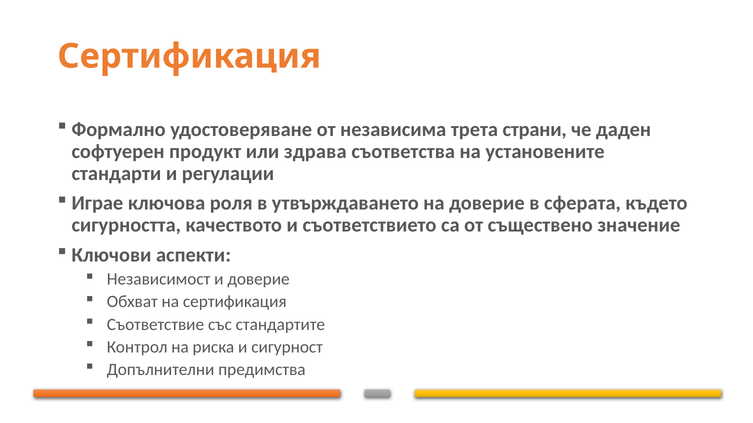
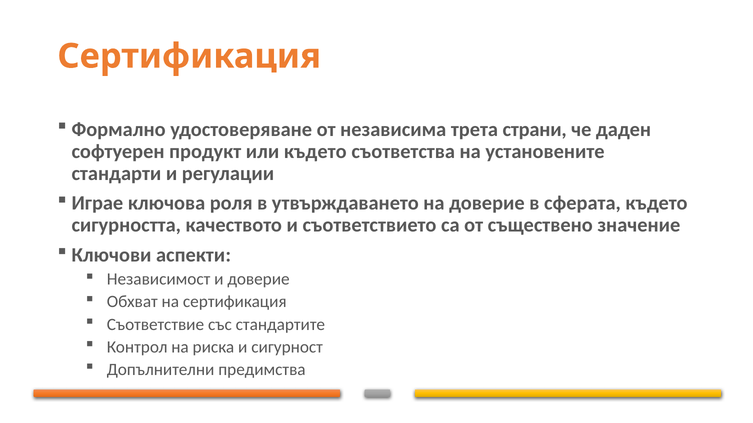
или здрава: здрава -> където (315, 152)
